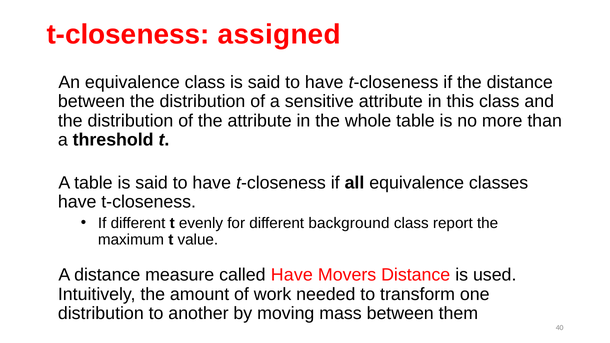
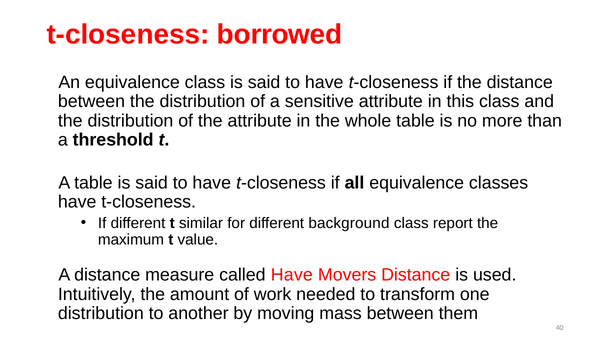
assigned: assigned -> borrowed (280, 34)
evenly: evenly -> similar (201, 223)
